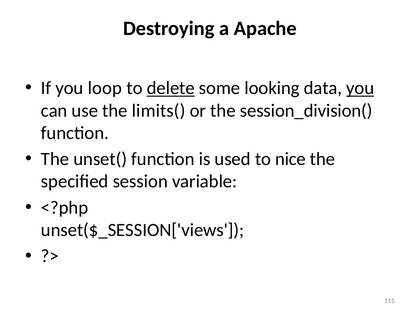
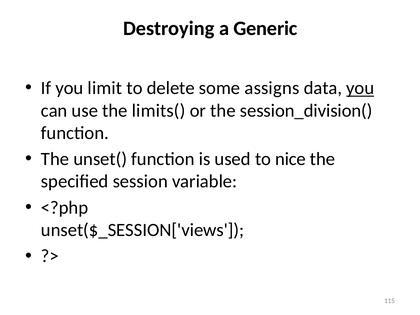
Apache: Apache -> Generic (265, 28)
loop: loop -> limit (105, 88)
delete underline: present -> none (171, 88)
looking: looking -> assigns (272, 88)
